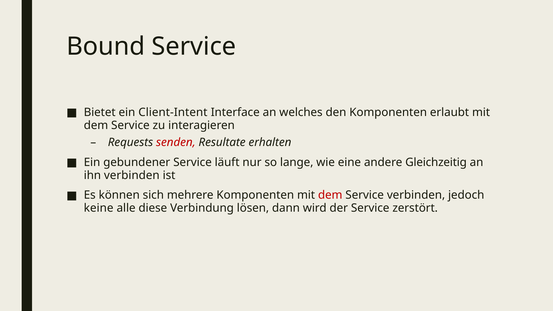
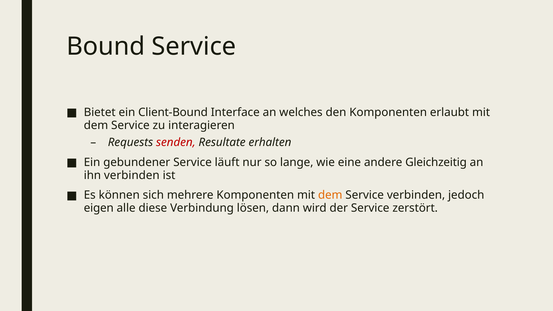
Client-Intent: Client-Intent -> Client-Bound (173, 112)
dem colour: red -> orange (330, 195)
keine: keine -> eigen (99, 208)
